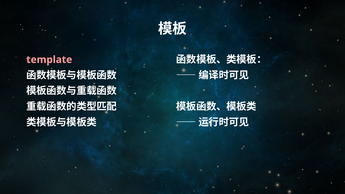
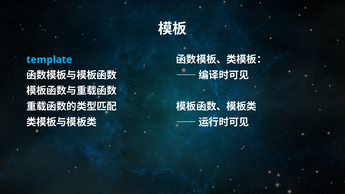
template colour: pink -> light blue (49, 60)
